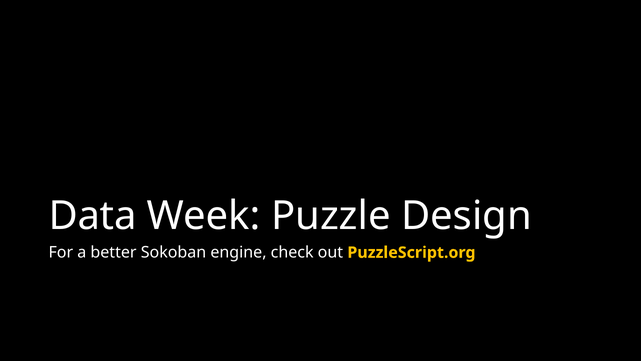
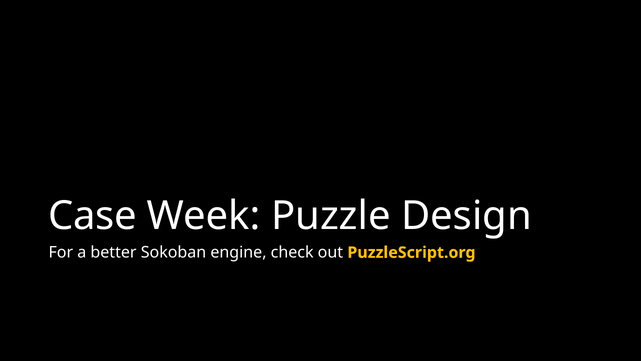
Data: Data -> Case (93, 216)
